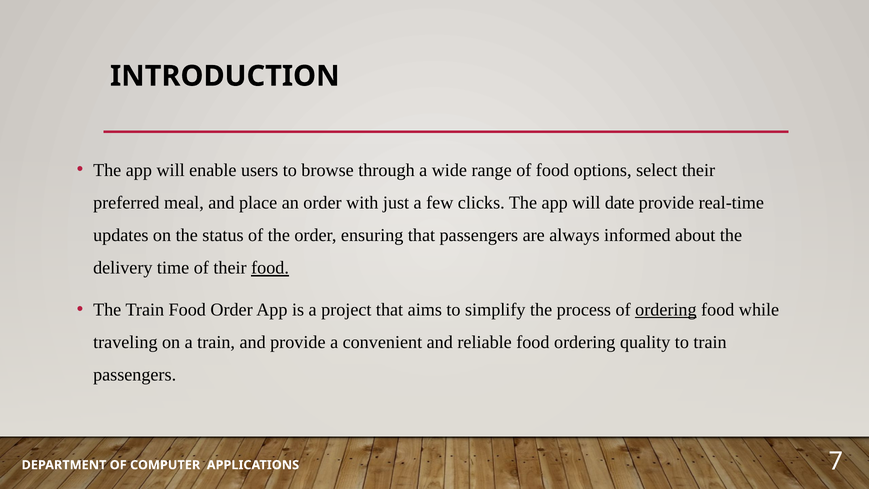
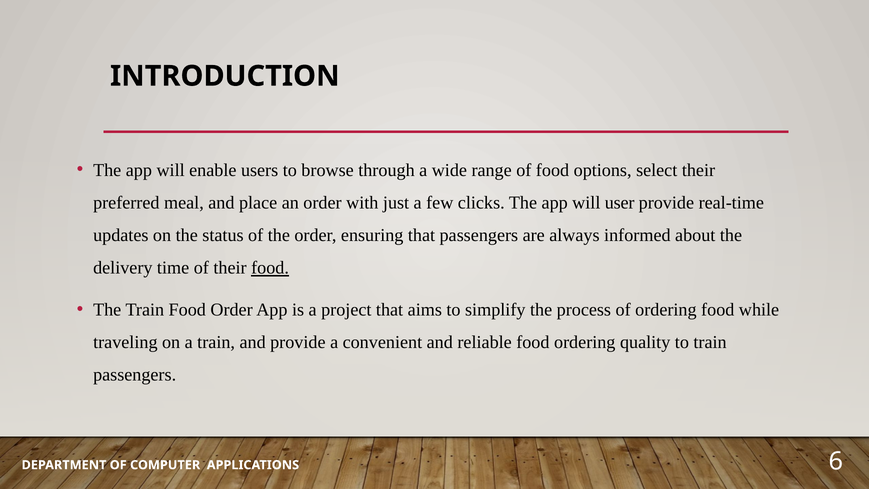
date: date -> user (620, 203)
ordering underline: present -> none (666, 310)
7: 7 -> 6 (836, 461)
